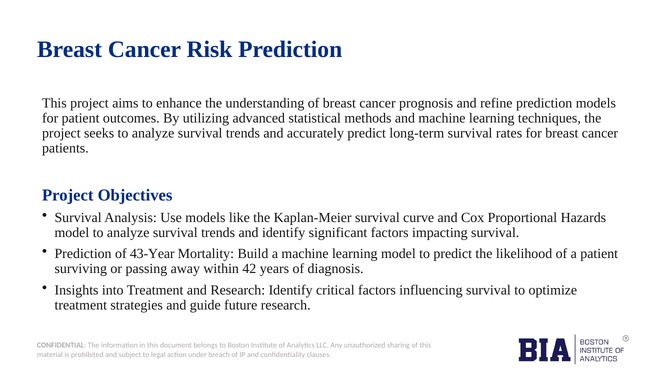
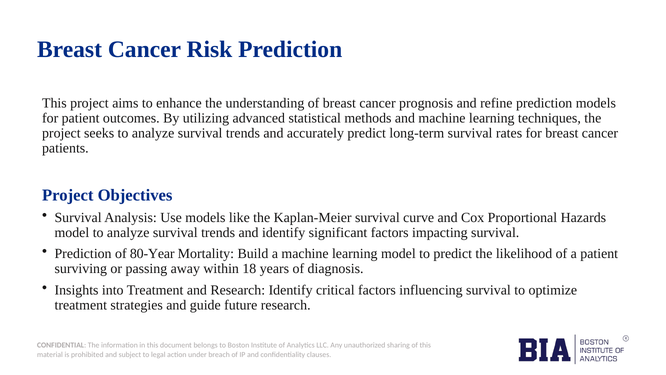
43-Year: 43-Year -> 80-Year (152, 254)
42: 42 -> 18 (249, 269)
